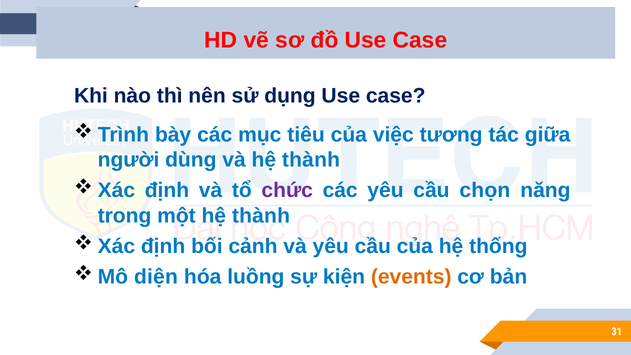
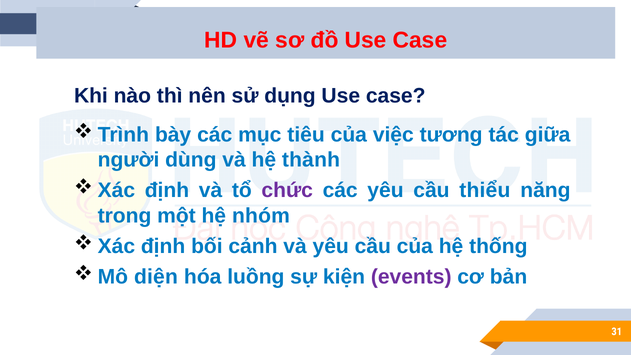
chọn: chọn -> thiểu (485, 190)
một hệ thành: thành -> nhóm (261, 216)
events colour: orange -> purple (411, 277)
